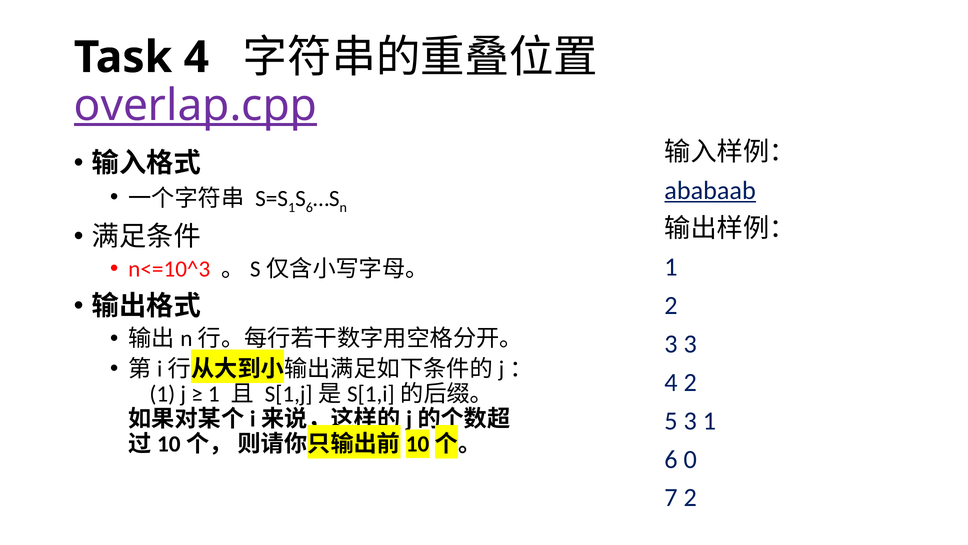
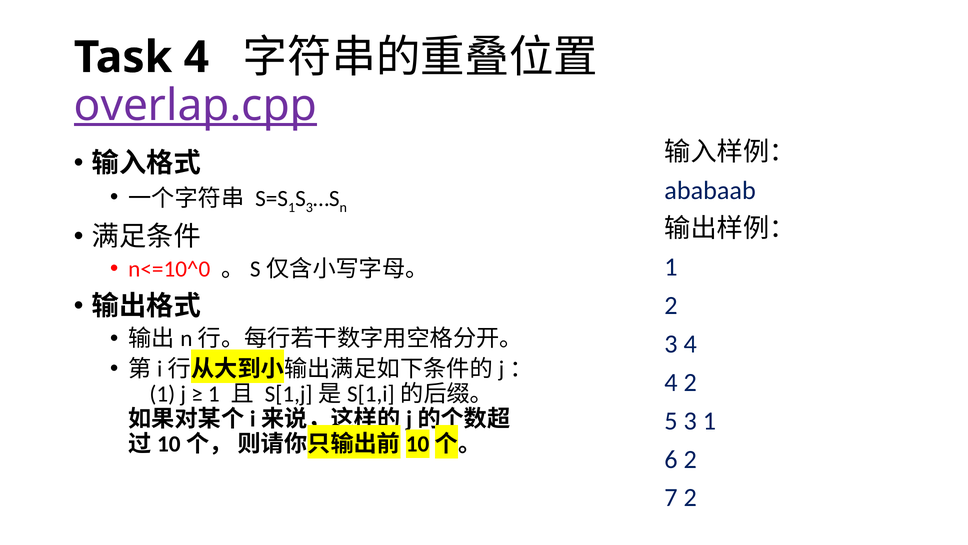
ababaab underline: present -> none (710, 190)
6: 6 -> 3 (309, 208)
n<=10^3: n<=10^3 -> n<=10^0 (169, 269)
3 3: 3 -> 4 (690, 344)
6 0: 0 -> 2 (690, 459)
